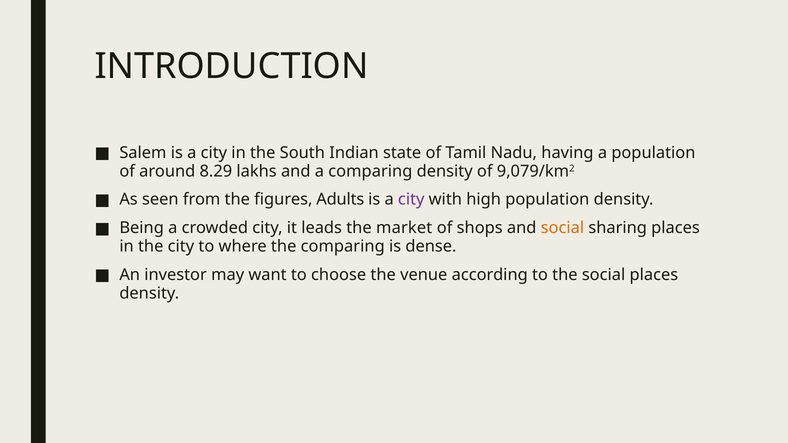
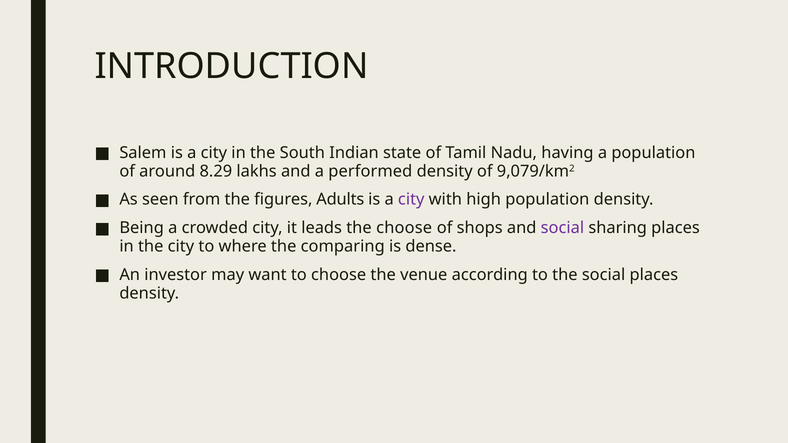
a comparing: comparing -> performed (370, 171)
the market: market -> choose (404, 228)
social colour: orange -> purple (562, 228)
